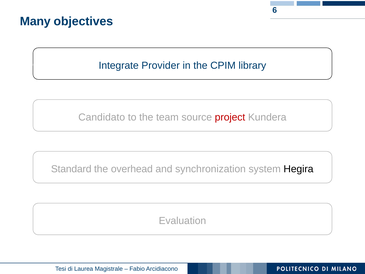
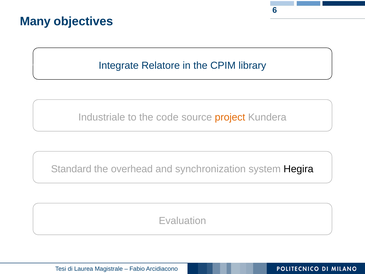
Provider: Provider -> Relatore (161, 65)
Candidato: Candidato -> Industriale (102, 117)
team: team -> code (167, 117)
project colour: red -> orange (230, 117)
